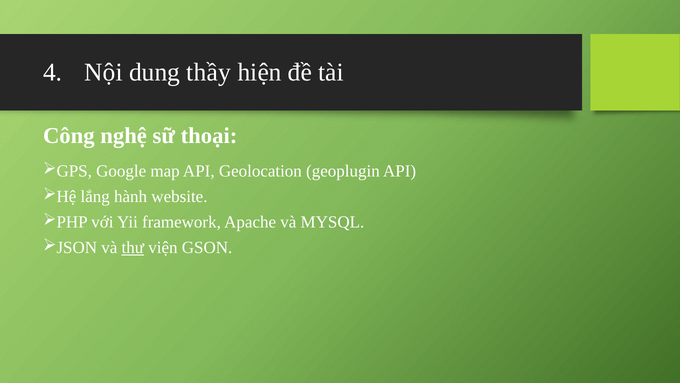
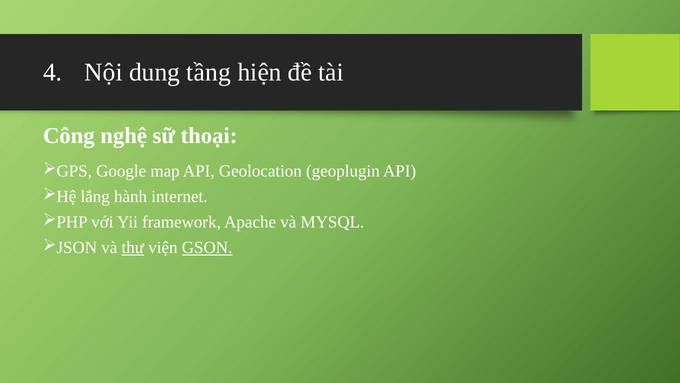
thầy: thầy -> tầng (209, 72)
website: website -> internet (179, 196)
GSON underline: none -> present (207, 247)
